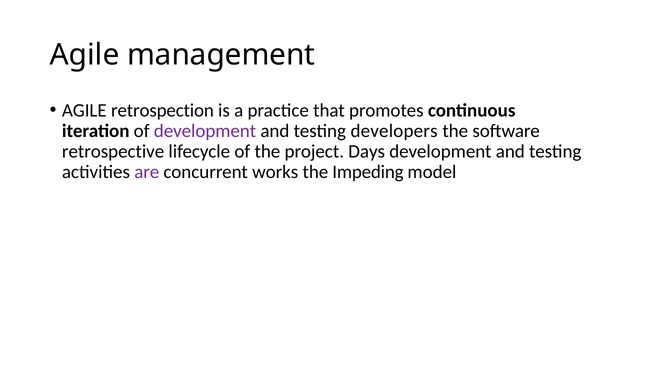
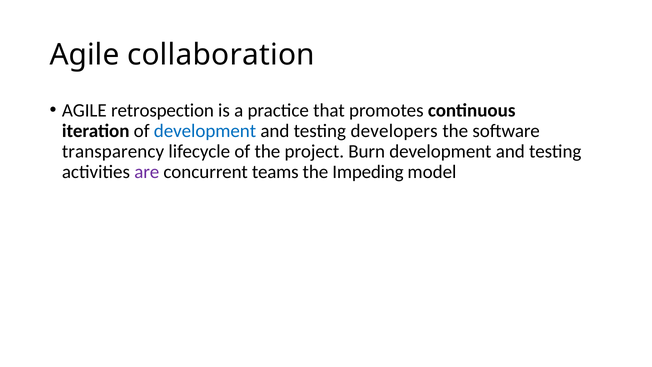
management: management -> collaboration (221, 55)
development colour: purple -> blue (205, 131)
retrospective: retrospective -> transparency (113, 151)
Days: Days -> Burn (367, 151)
works: works -> teams (275, 172)
